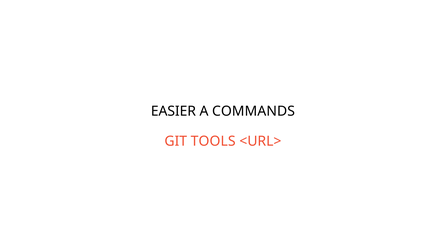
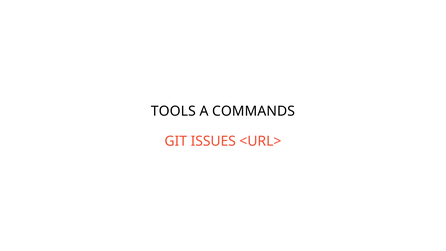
EASIER: EASIER -> TOOLS (173, 111)
TOOLS: TOOLS -> ISSUES (213, 141)
